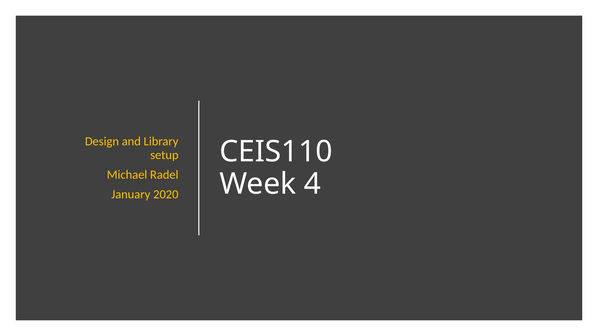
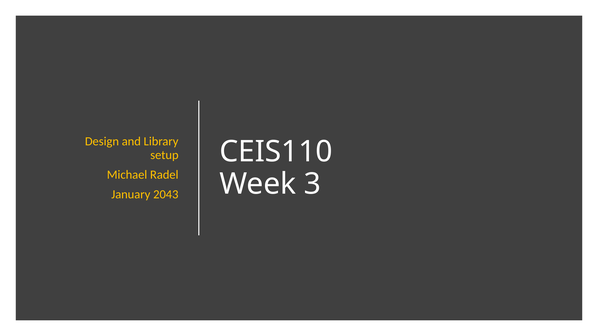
4: 4 -> 3 (312, 184)
2020: 2020 -> 2043 (166, 195)
